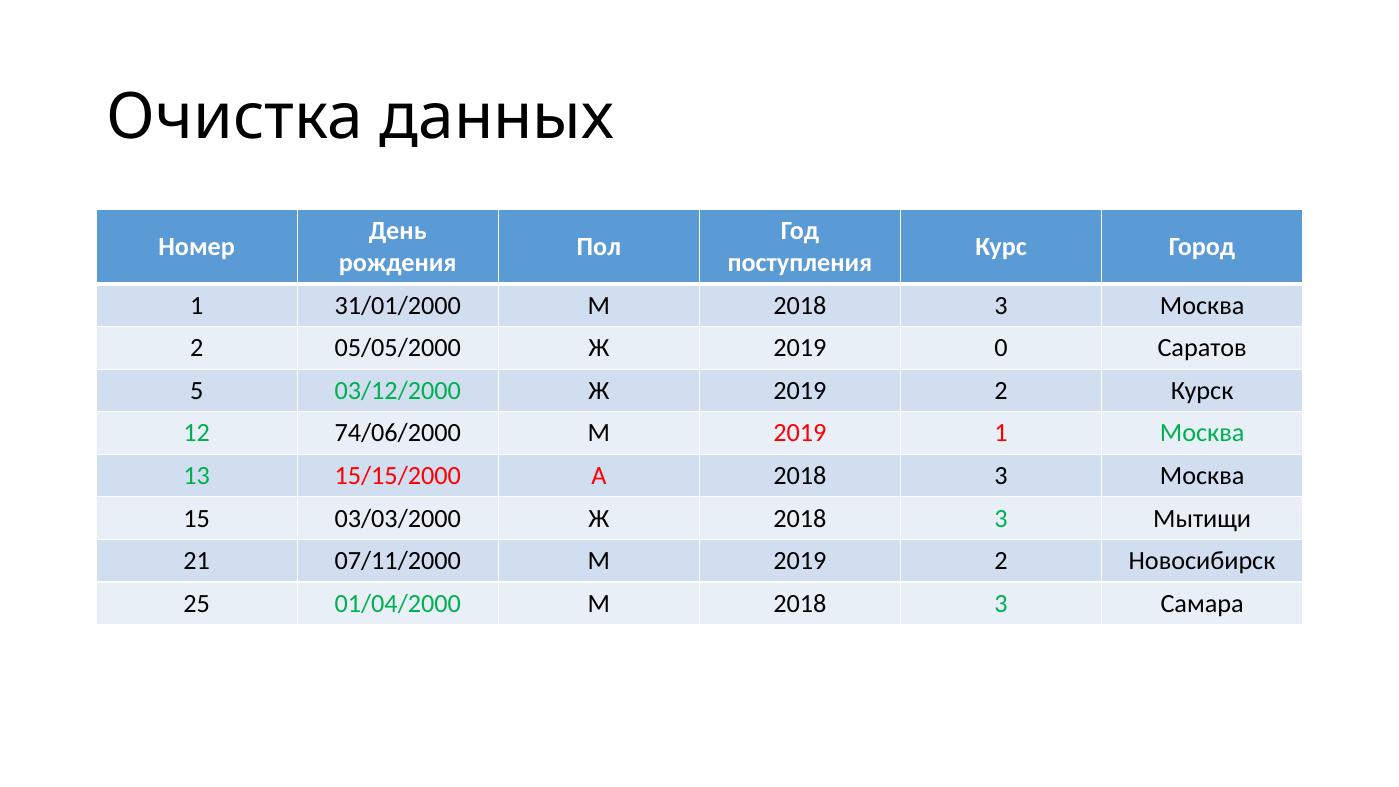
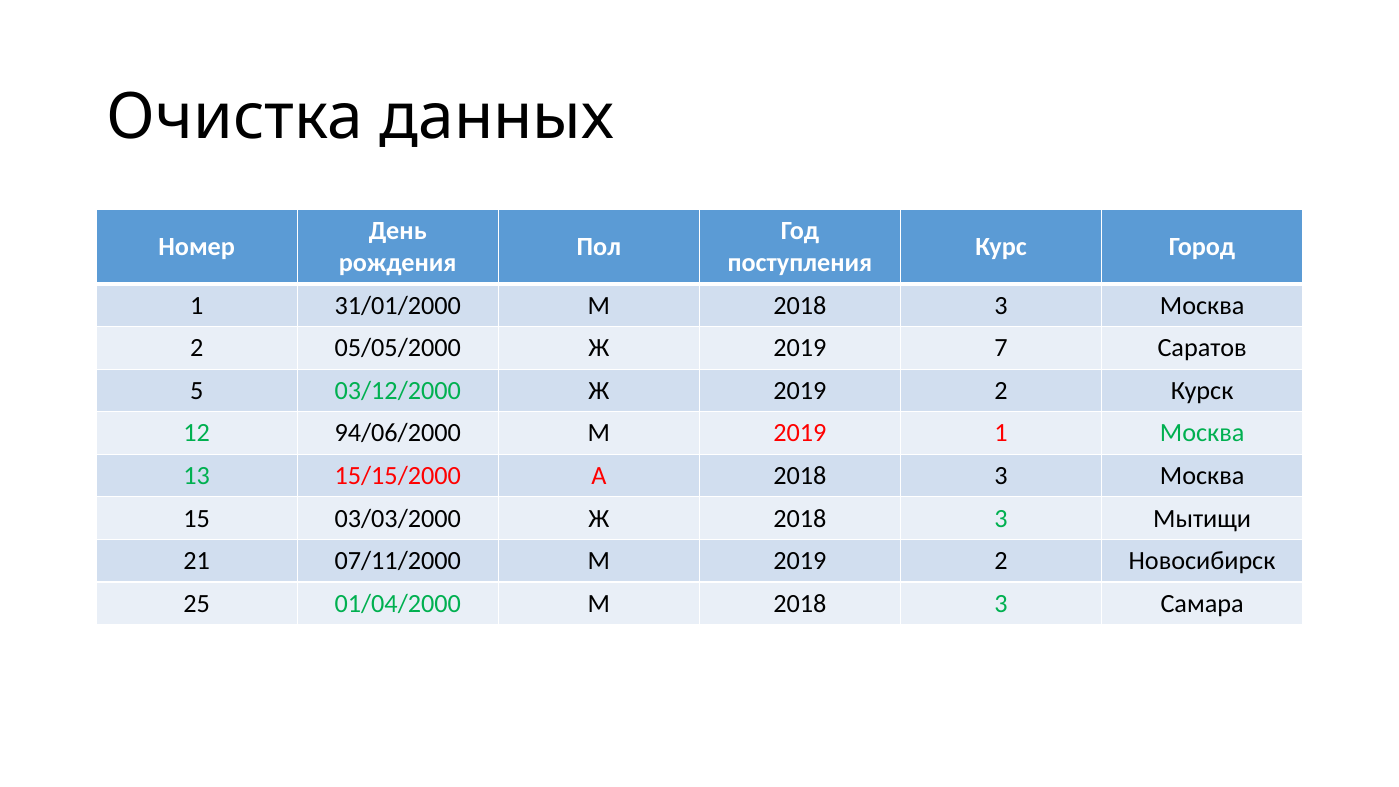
0: 0 -> 7 (1001, 348)
74/06/2000: 74/06/2000 -> 94/06/2000 (398, 433)
